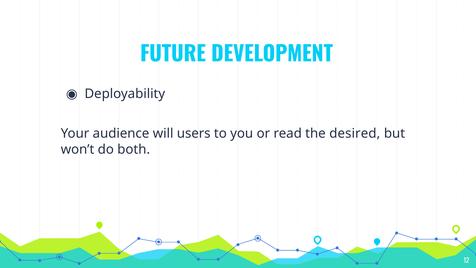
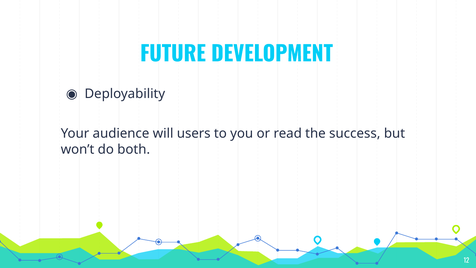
desired: desired -> success (355, 133)
